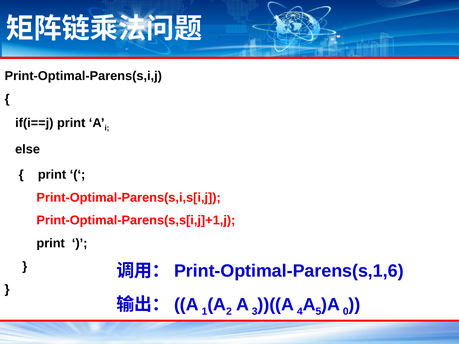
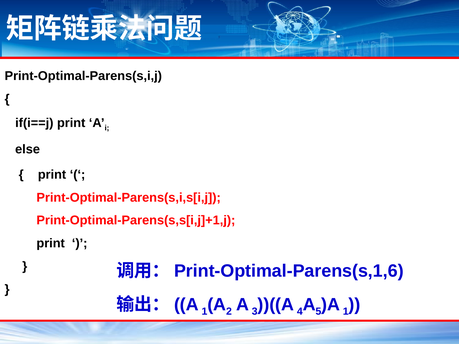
0: 0 -> 1 (346, 312)
